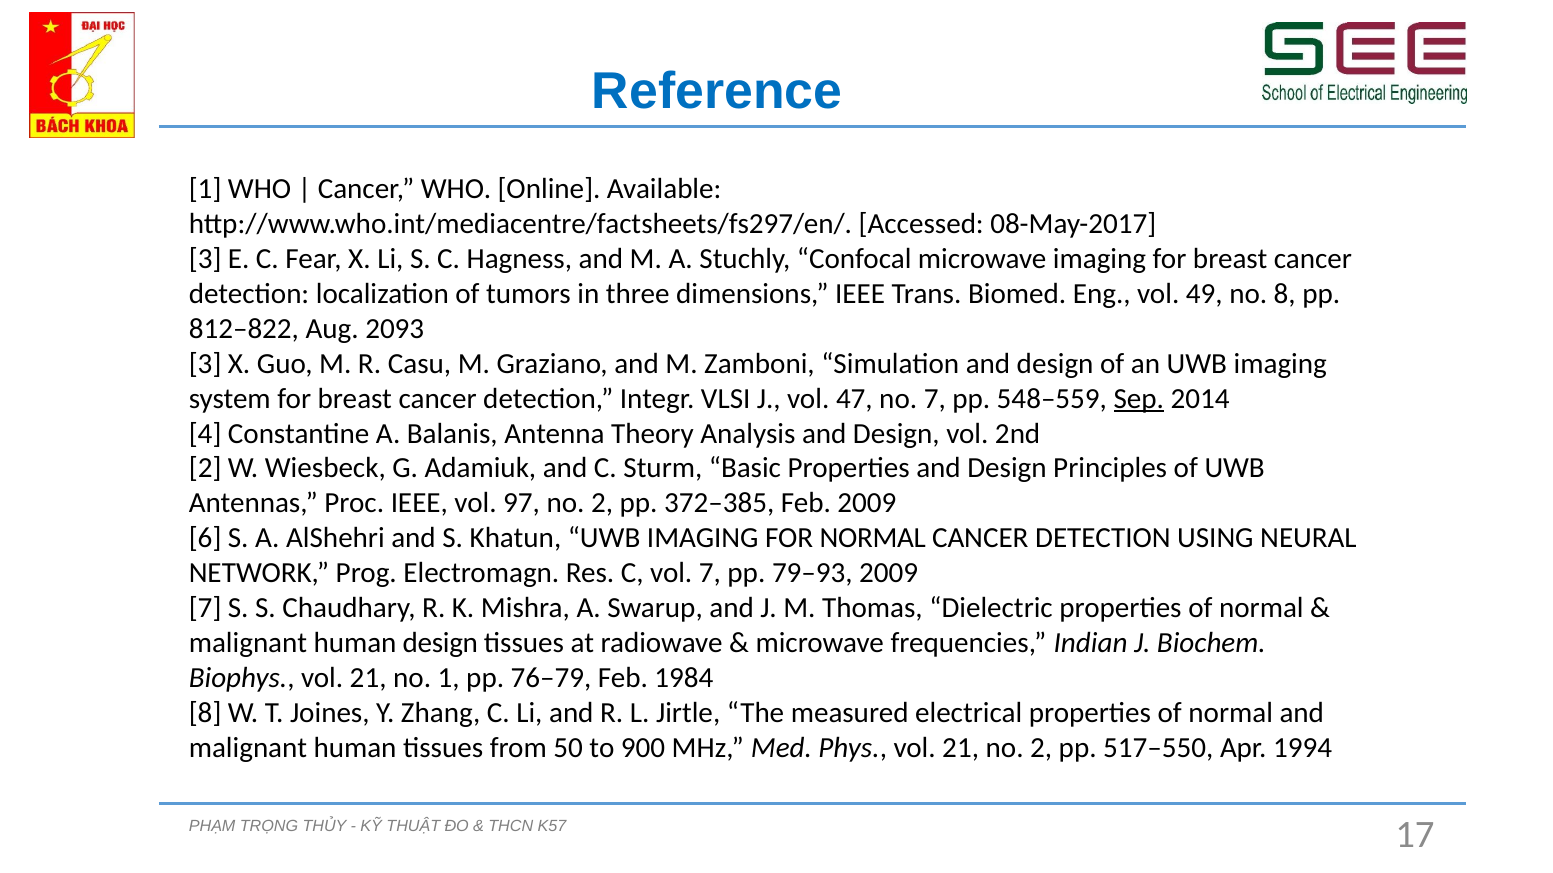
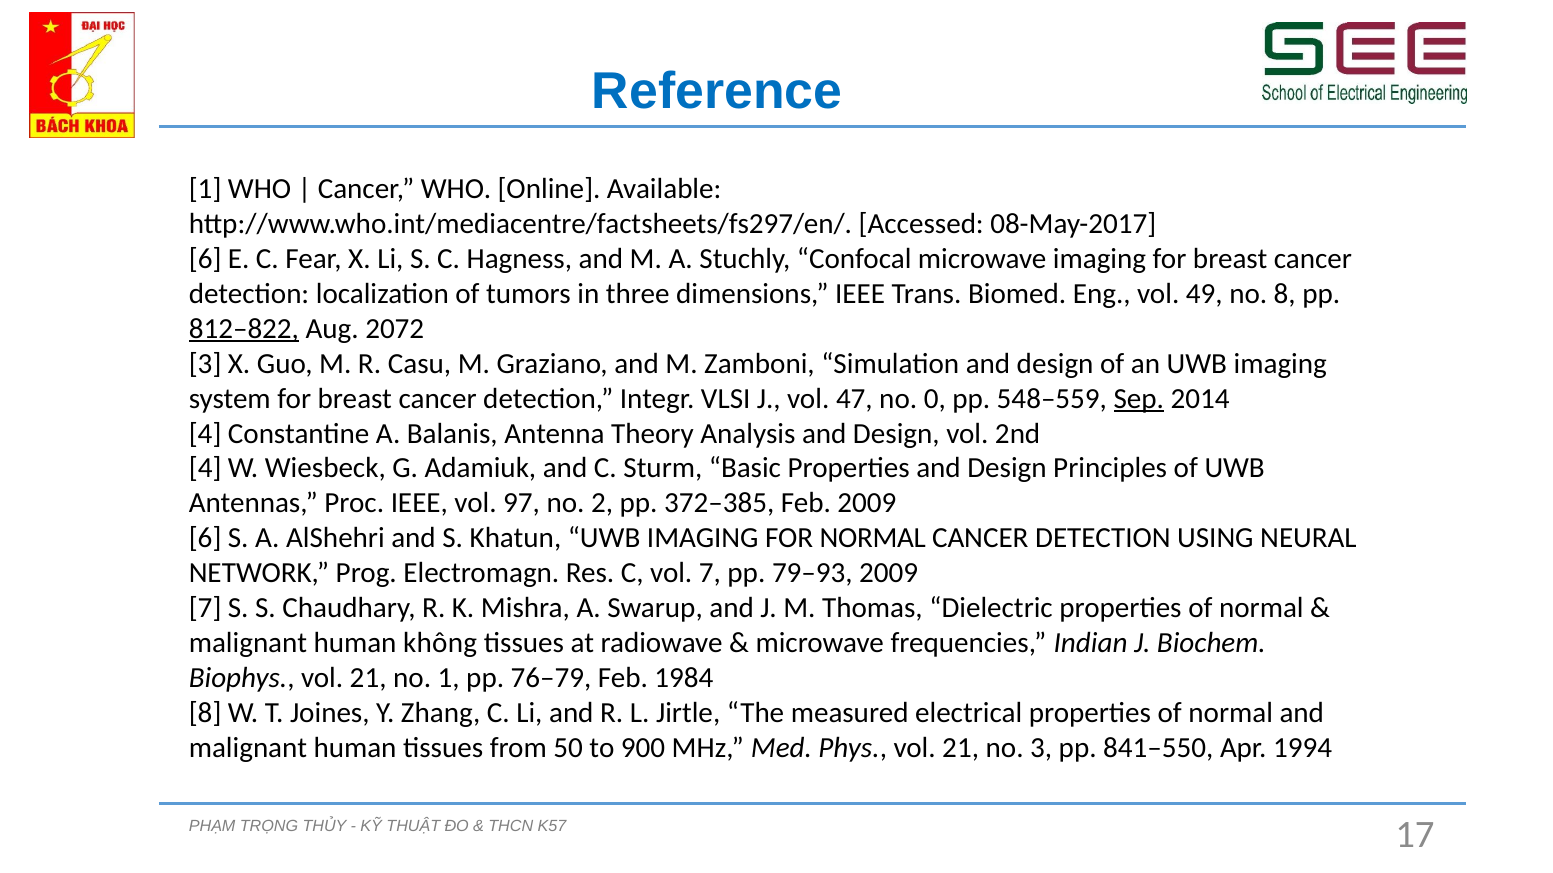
3: 3 -> 6 (205, 259)
812–822 underline: none -> present (244, 329)
2093: 2093 -> 2072 (395, 329)
no 7: 7 -> 0 (935, 399)
2: 2 -> 4 (205, 469)
human design: design -> không (440, 643)
21 no 2: 2 -> 3 (1041, 748)
517–550: 517–550 -> 841–550 (1158, 748)
